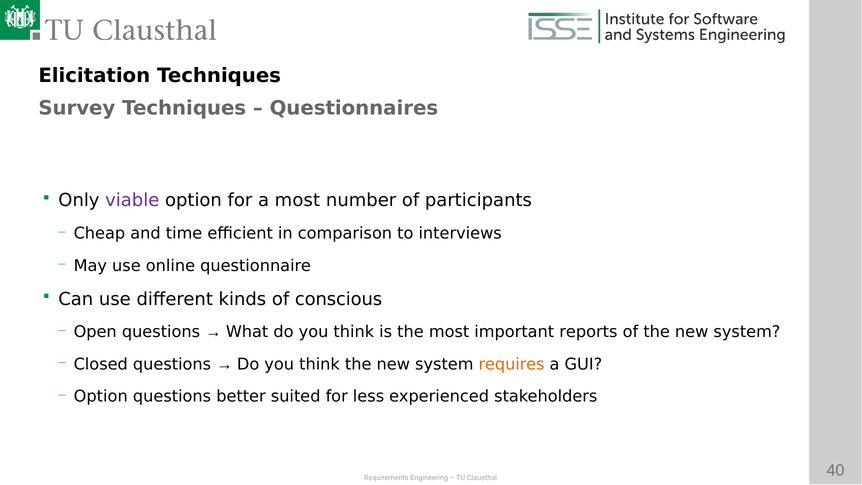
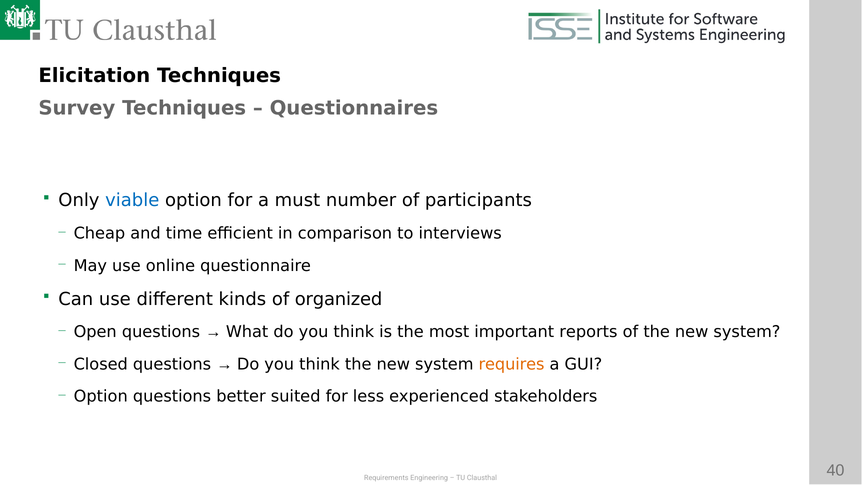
viable colour: purple -> blue (132, 200)
a most: most -> must (297, 200)
conscious: conscious -> organized (339, 299)
